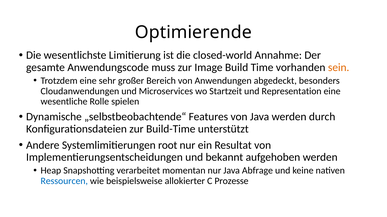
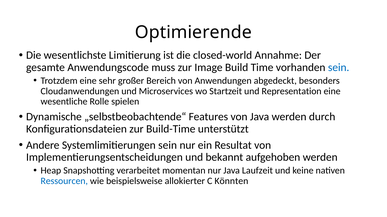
sein colour: orange -> blue (339, 68)
Systemlimitierungen root: root -> sein (168, 146)
Abfrage: Abfrage -> Laufzeit (257, 171)
Prozesse: Prozesse -> Könnten (231, 181)
